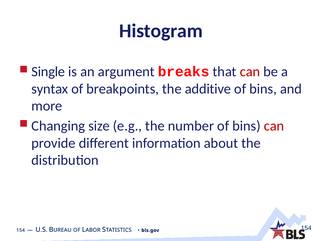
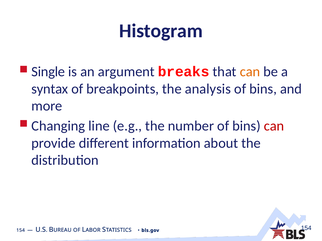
can colour: red -> orange (250, 72)
additive: additive -> analysis (208, 89)
size: size -> line (99, 126)
